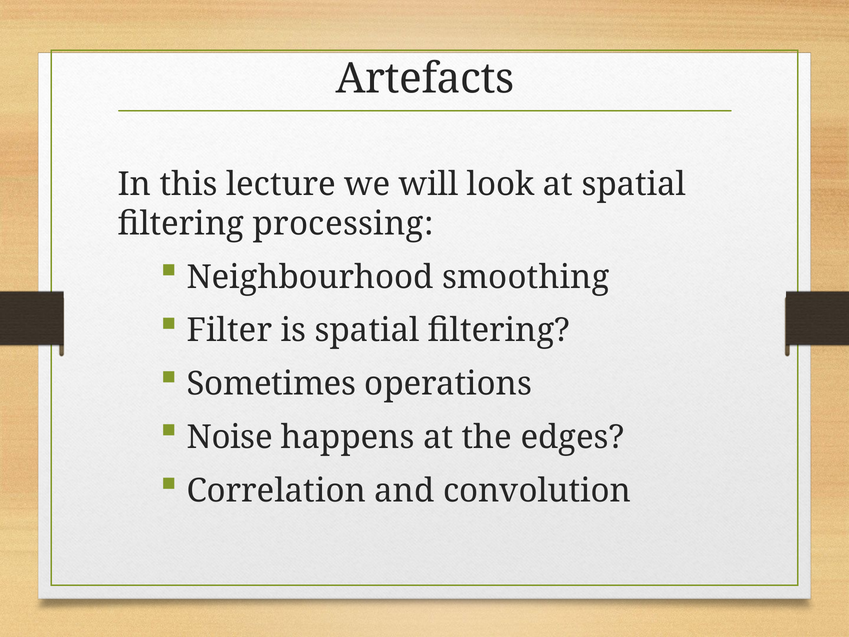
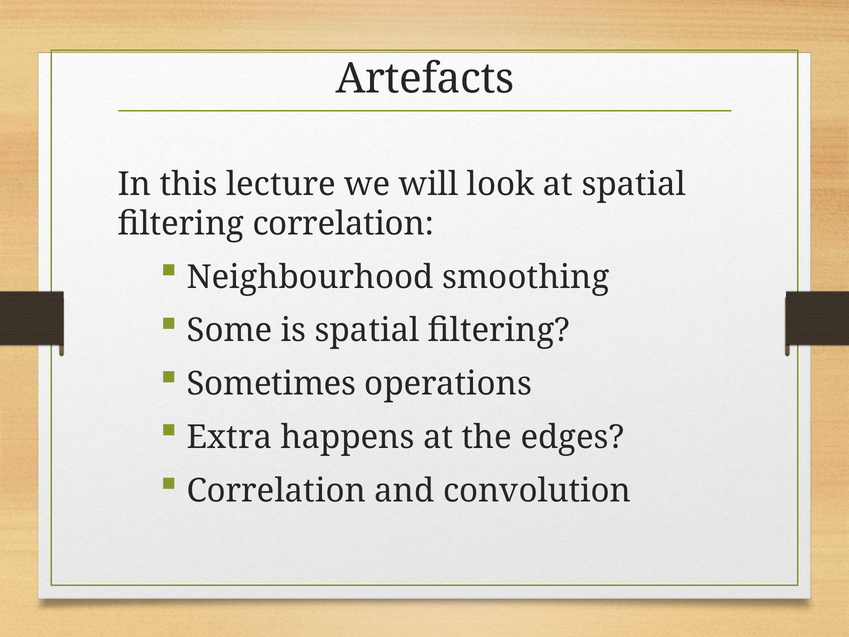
filtering processing: processing -> correlation (343, 224)
Filter: Filter -> Some (230, 330)
Noise: Noise -> Extra (230, 437)
